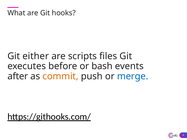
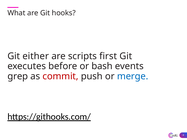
files: files -> first (108, 56)
after: after -> grep (18, 76)
commit colour: orange -> red (60, 76)
